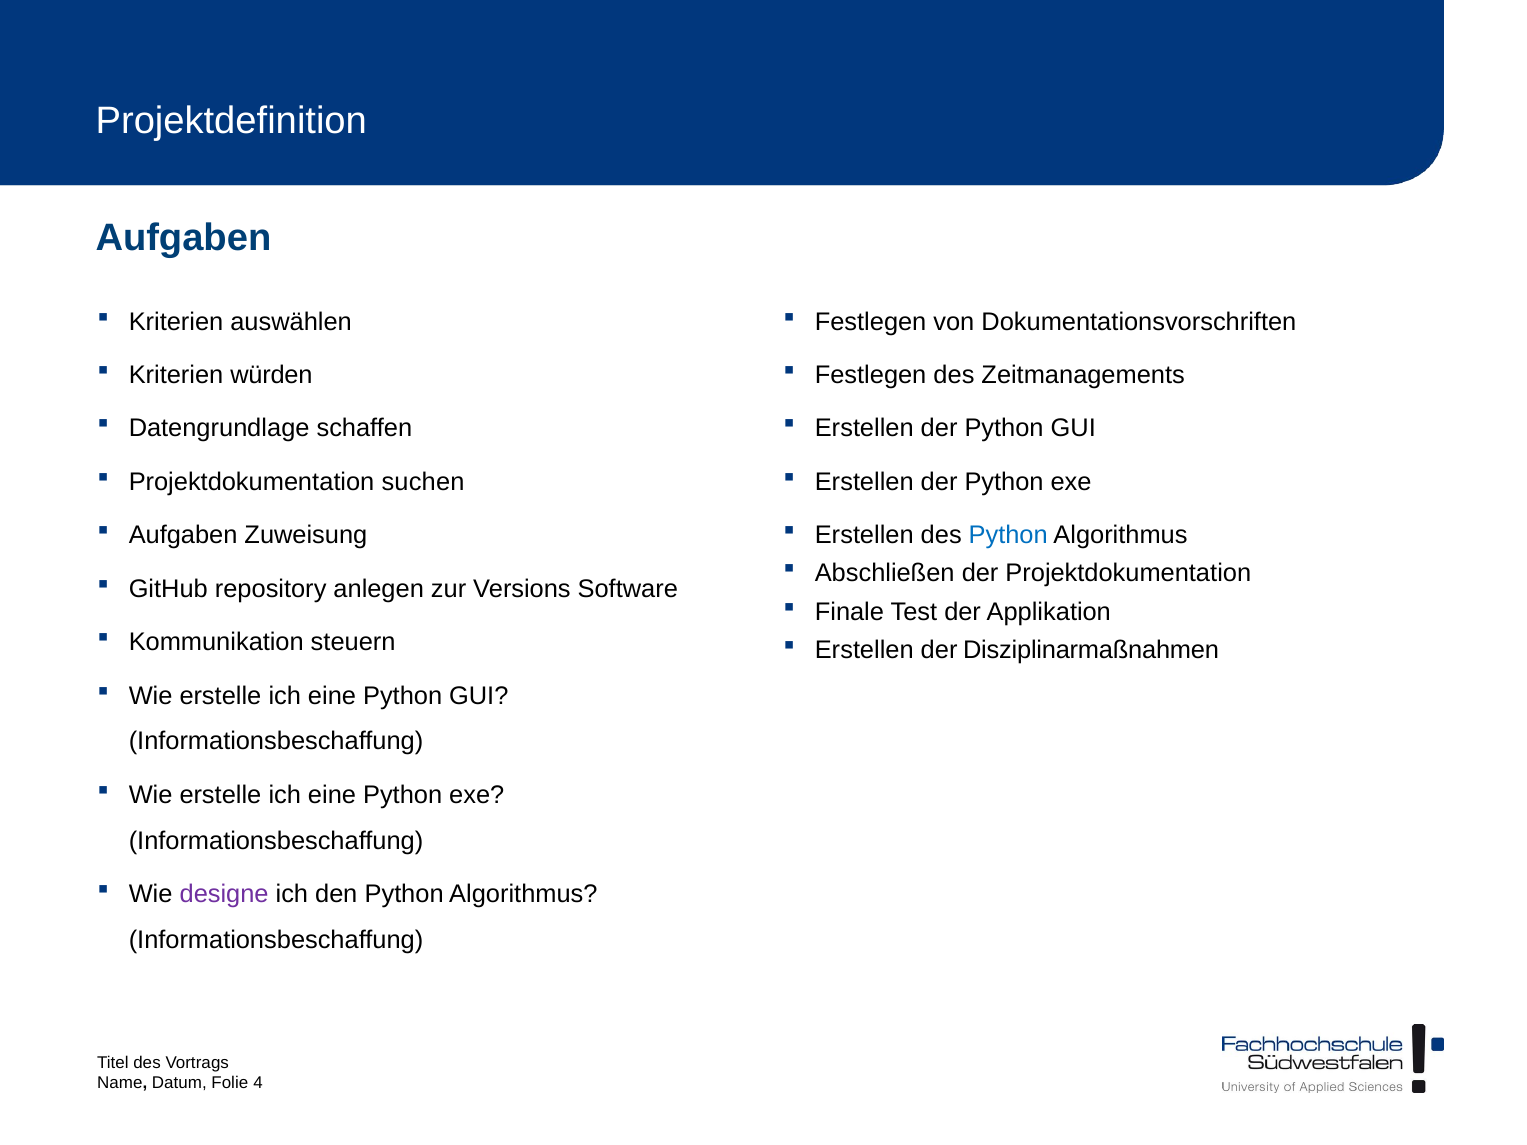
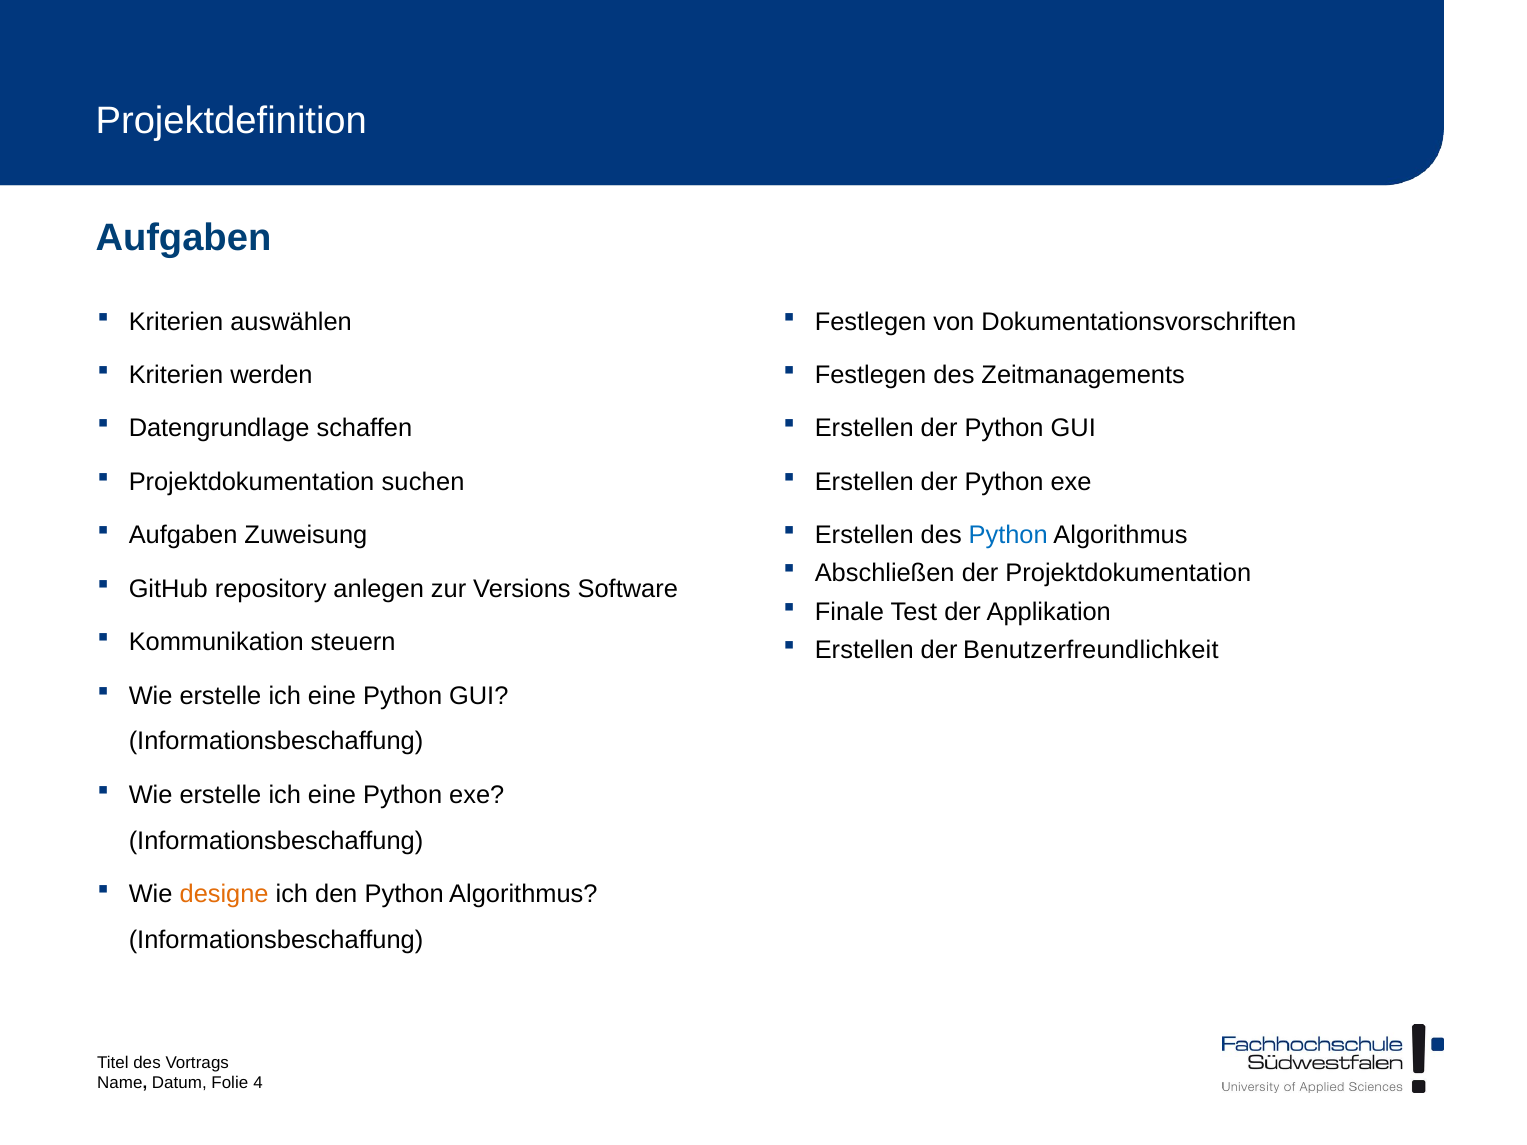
würden: würden -> werden (271, 375)
Disziplinarmaßnahmen: Disziplinarmaßnahmen -> Benutzerfreundlichkeit (1091, 650)
designe colour: purple -> orange (224, 894)
